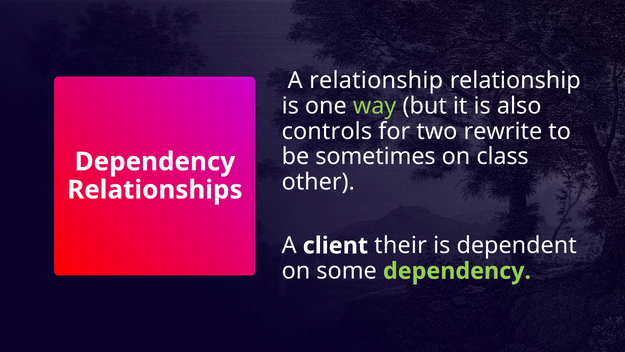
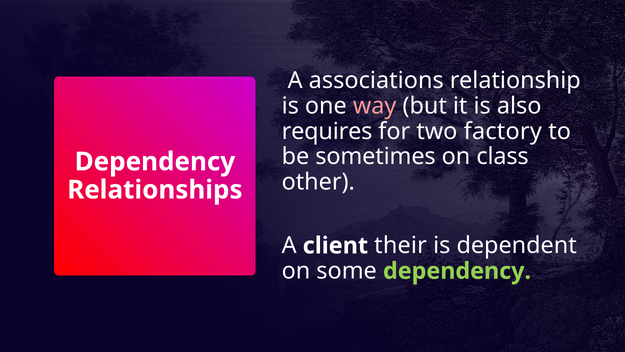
A relationship: relationship -> associations (376, 80)
way colour: light green -> pink (375, 106)
controls: controls -> requires (327, 131)
rewrite: rewrite -> factory (503, 131)
